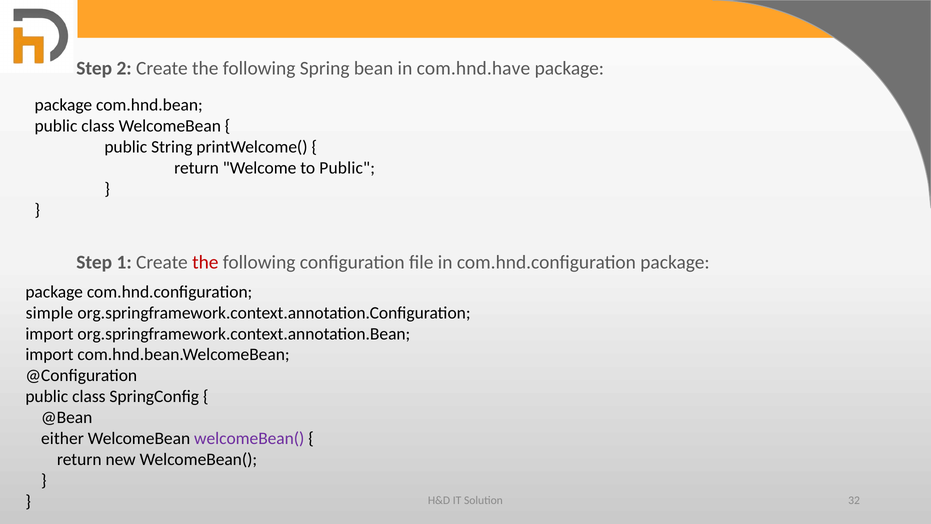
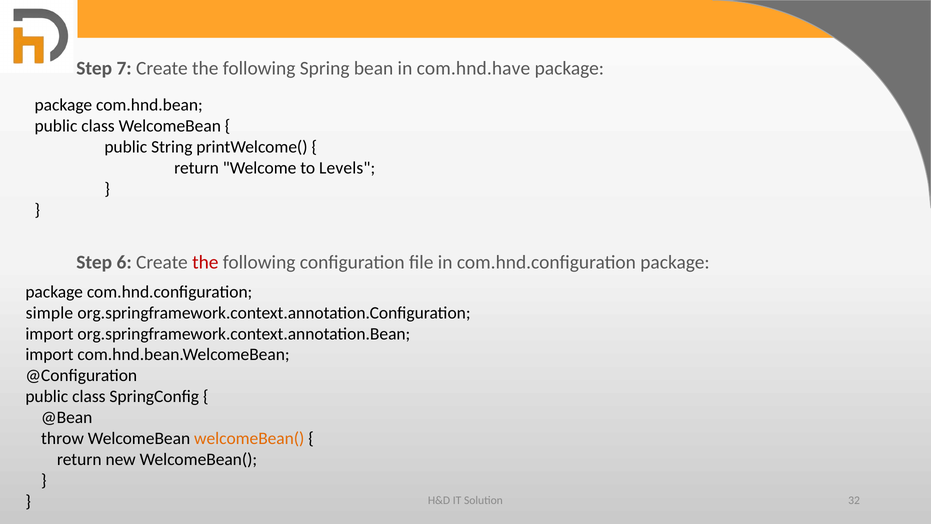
2: 2 -> 7 (124, 68)
to Public: Public -> Levels (347, 168)
1: 1 -> 6 (124, 262)
either: either -> throw (63, 438)
welcomeBean( colour: purple -> orange (249, 438)
